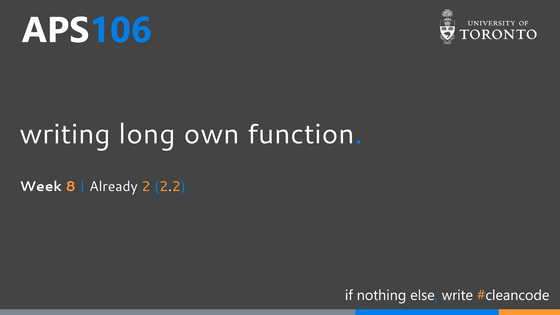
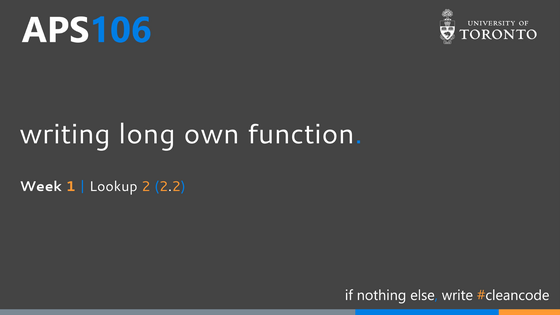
8: 8 -> 1 (71, 186)
Already: Already -> Lookup (113, 186)
